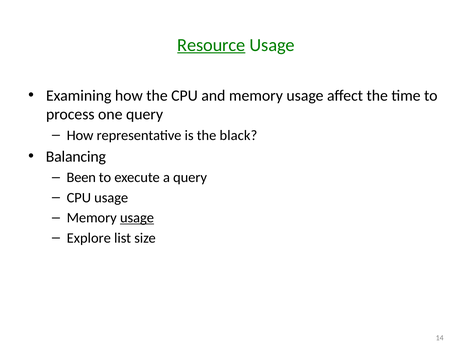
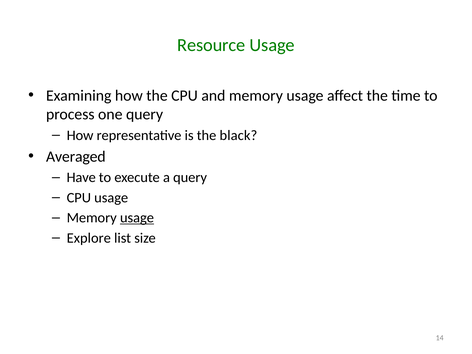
Resource underline: present -> none (211, 45)
Balancing: Balancing -> Averaged (76, 157)
Been: Been -> Have (81, 177)
